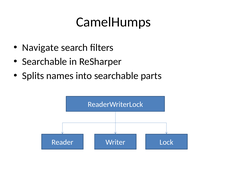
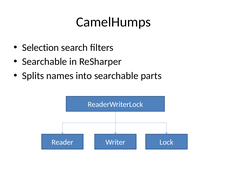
Navigate: Navigate -> Selection (40, 48)
